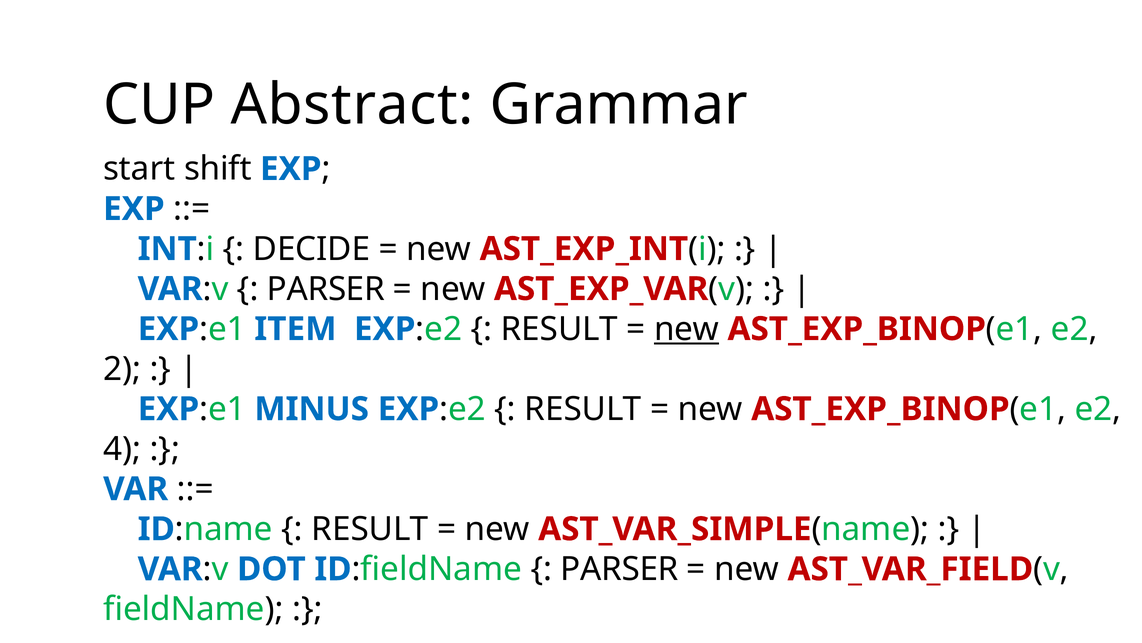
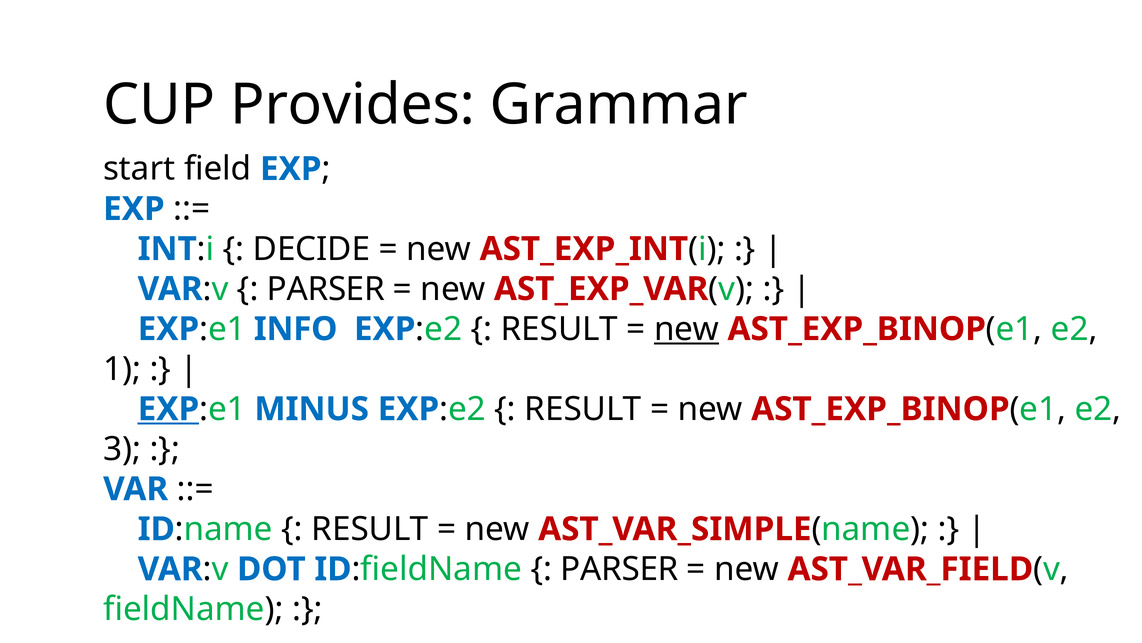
Abstract: Abstract -> Provides (353, 105)
shift: shift -> field (218, 169)
ITEM: ITEM -> INFO (296, 329)
2: 2 -> 1 (122, 369)
EXP underline: none -> present (168, 409)
4: 4 -> 3 (122, 449)
